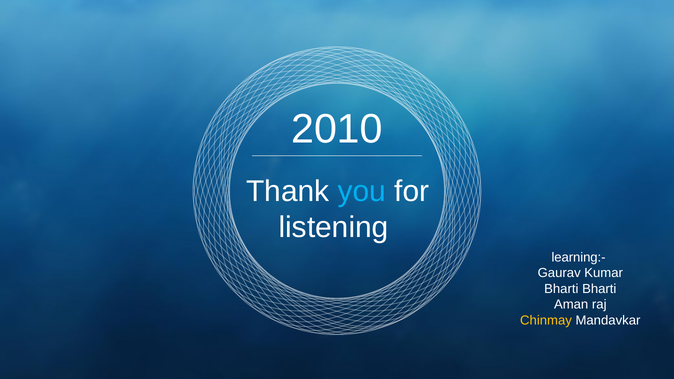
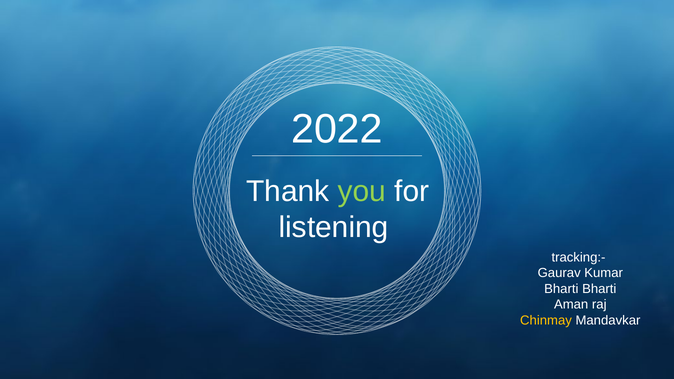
2010: 2010 -> 2022 (337, 129)
you colour: light blue -> light green (362, 192)
learning:-: learning:- -> tracking:- (578, 257)
